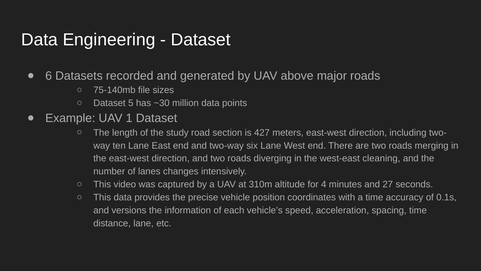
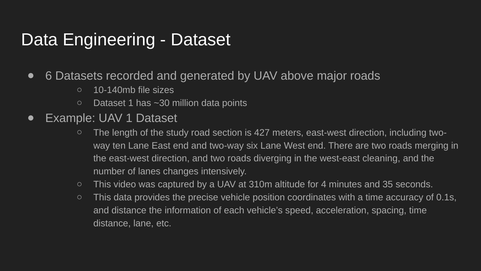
75-140mb: 75-140mb -> 10-140mb (114, 90)
Dataset 5: 5 -> 1 (131, 103)
27: 27 -> 35 (388, 184)
and versions: versions -> distance (129, 210)
